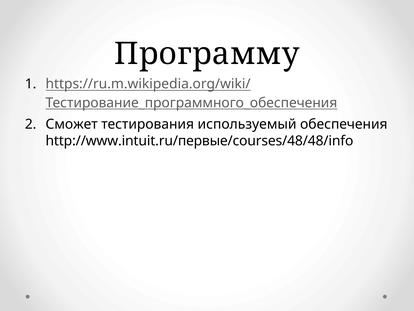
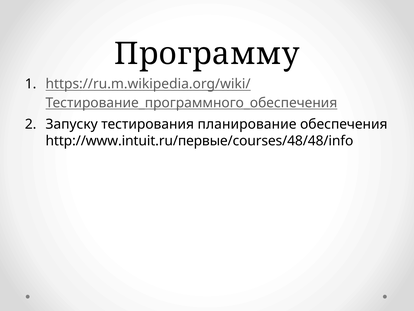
Сможет: Сможет -> Запуску (72, 124)
используемый: используемый -> планирование (247, 124)
